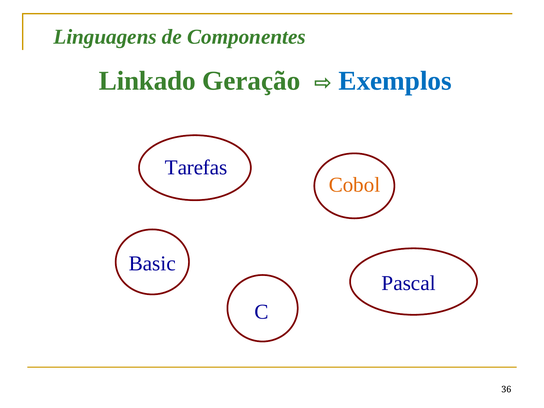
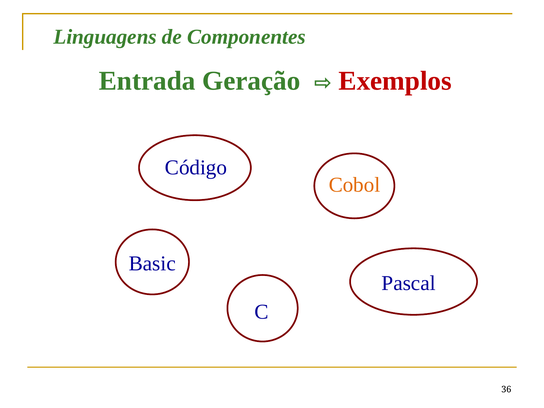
Linkado: Linkado -> Entrada (147, 81)
Exemplos colour: blue -> red (395, 81)
Tarefas: Tarefas -> Código (196, 167)
